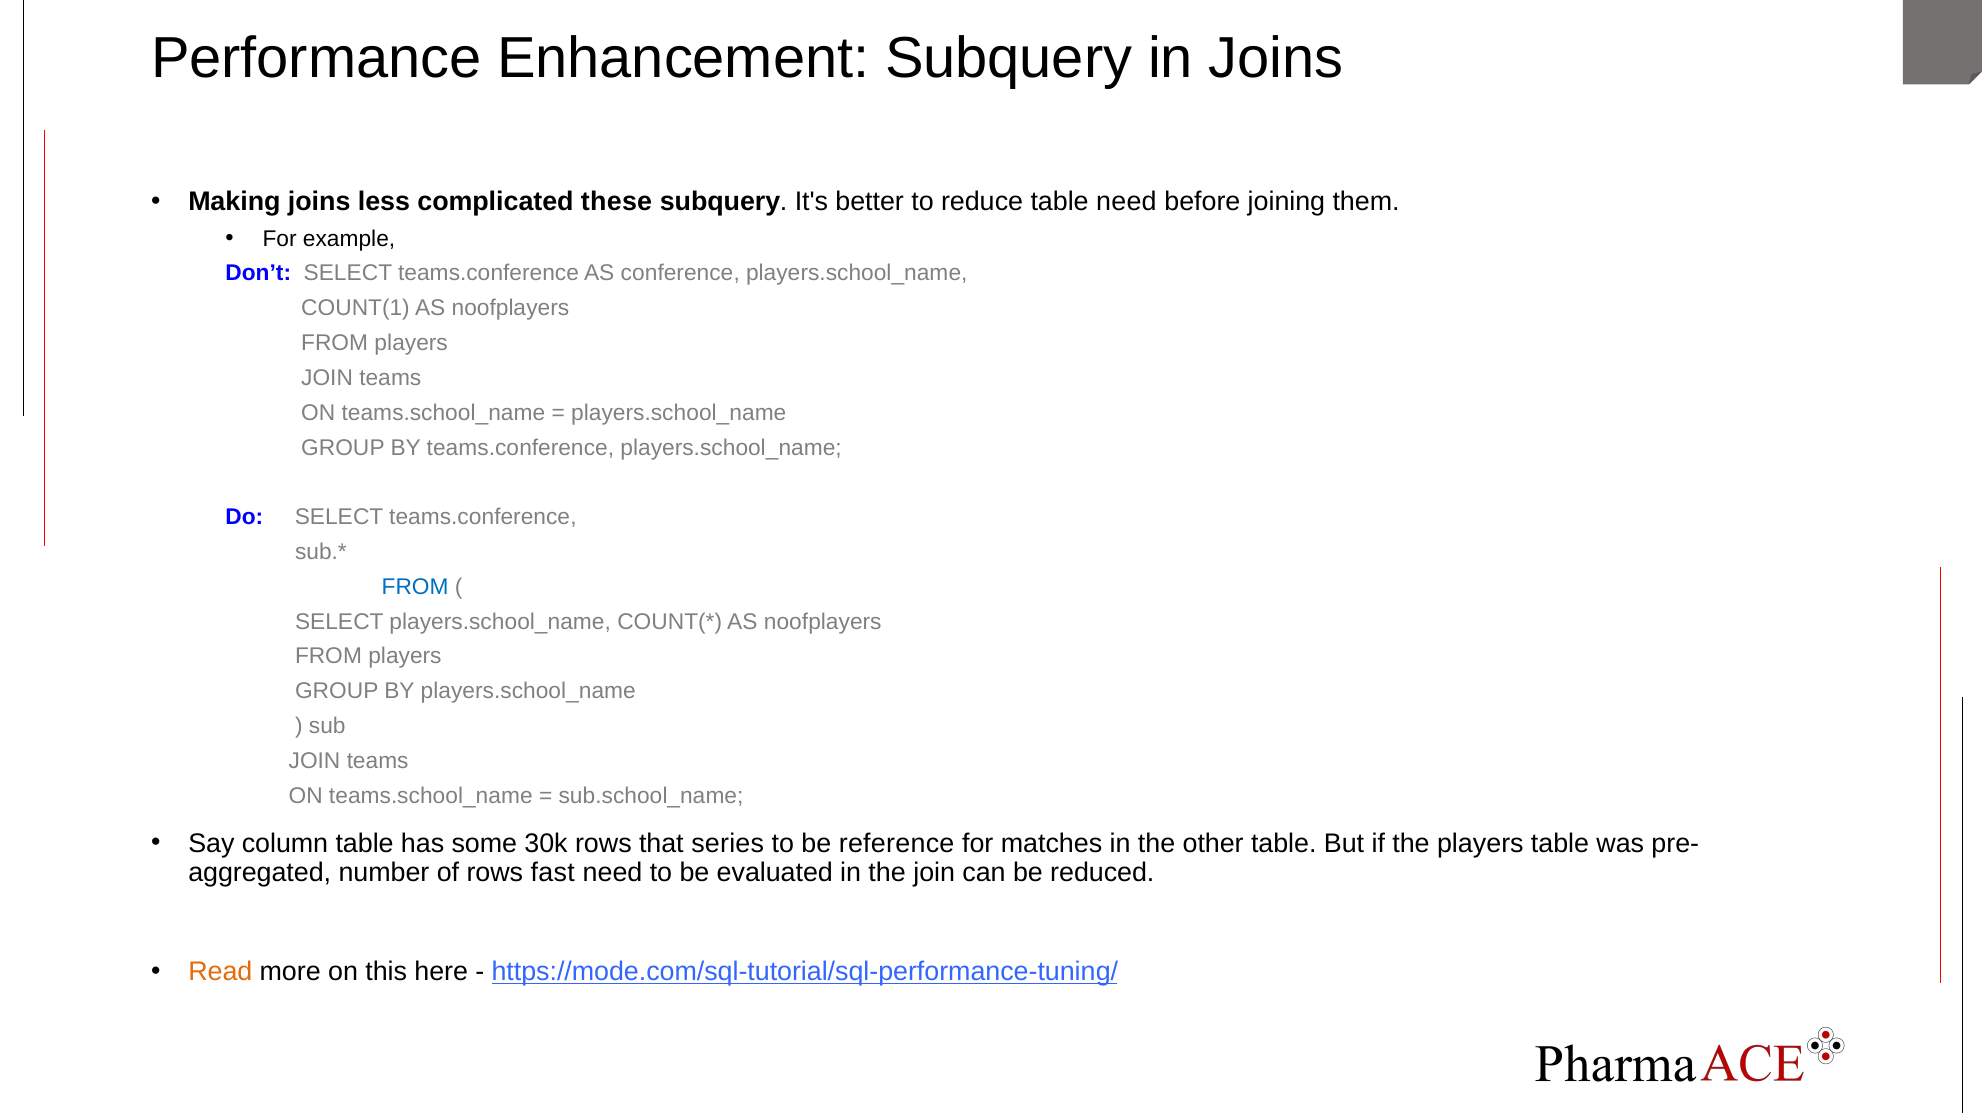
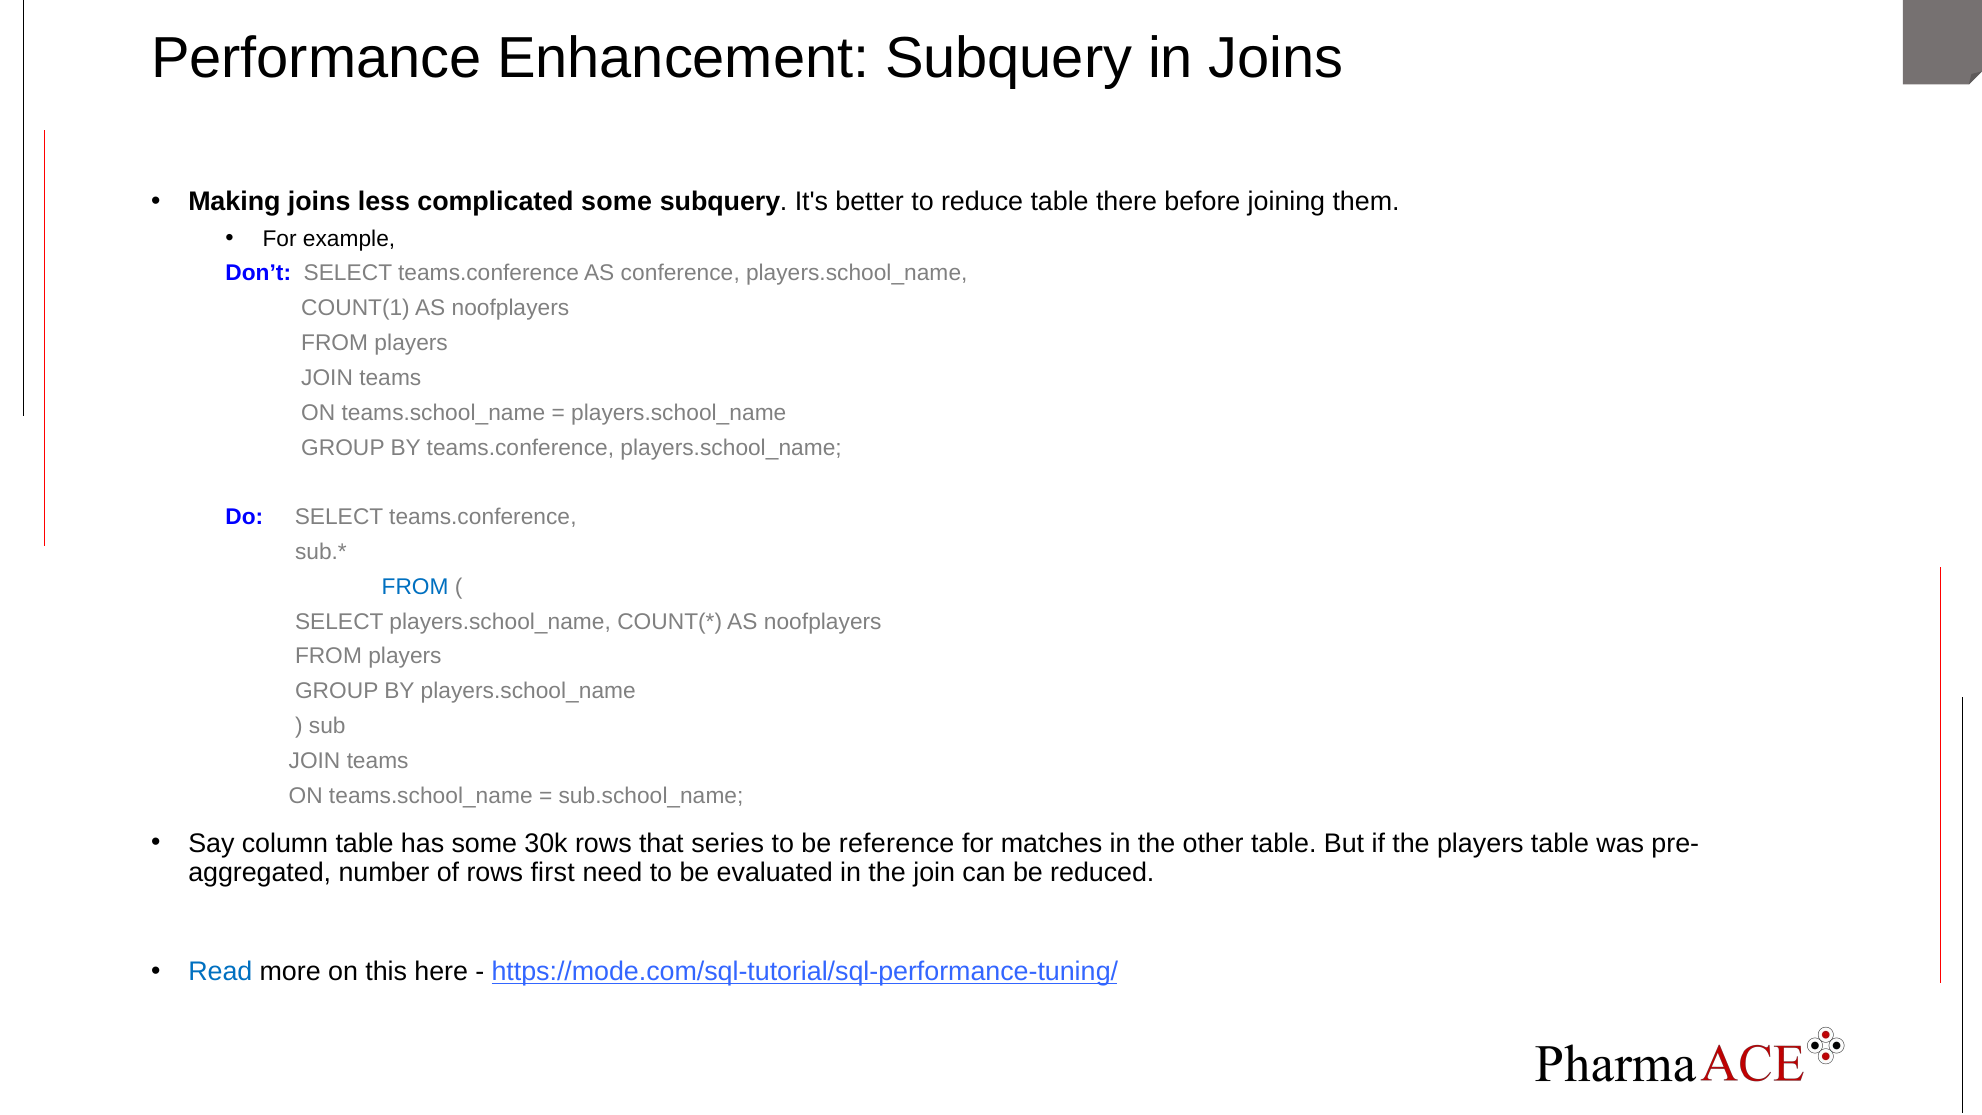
complicated these: these -> some (617, 201)
table need: need -> there (1127, 201)
fast: fast -> first (553, 872)
Read colour: orange -> blue (220, 971)
